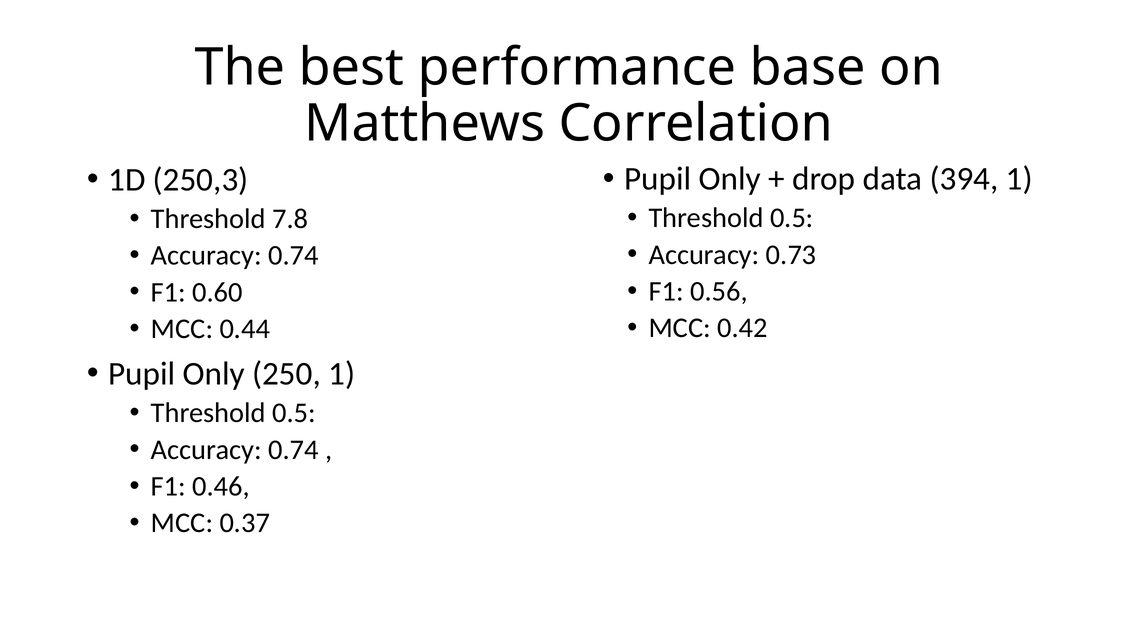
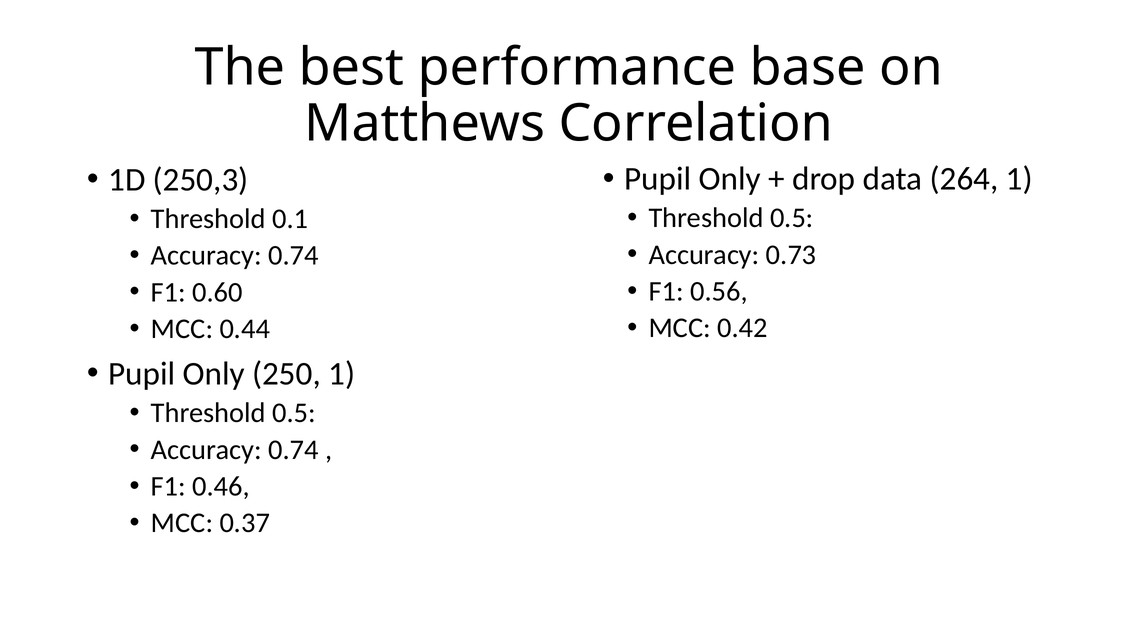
394: 394 -> 264 (964, 179)
7.8: 7.8 -> 0.1 (290, 219)
